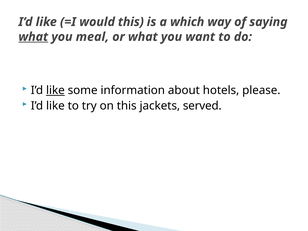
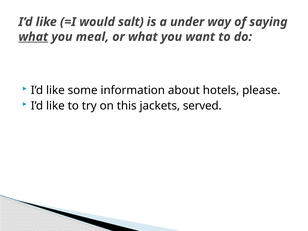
would this: this -> salt (131, 22)
which: which -> under (187, 22)
like underline: present -> none (55, 90)
